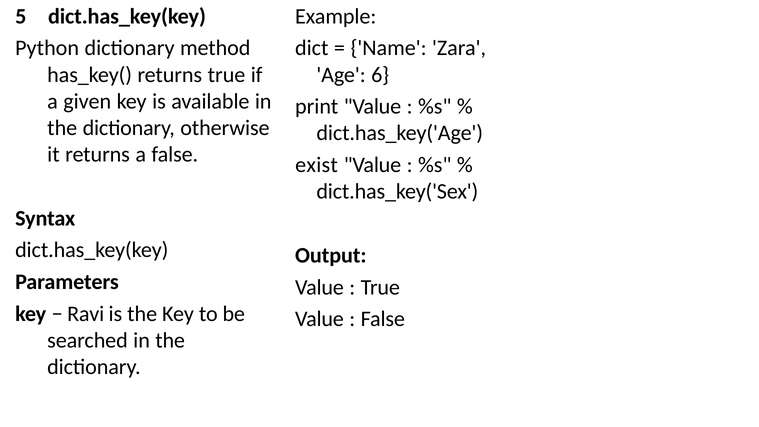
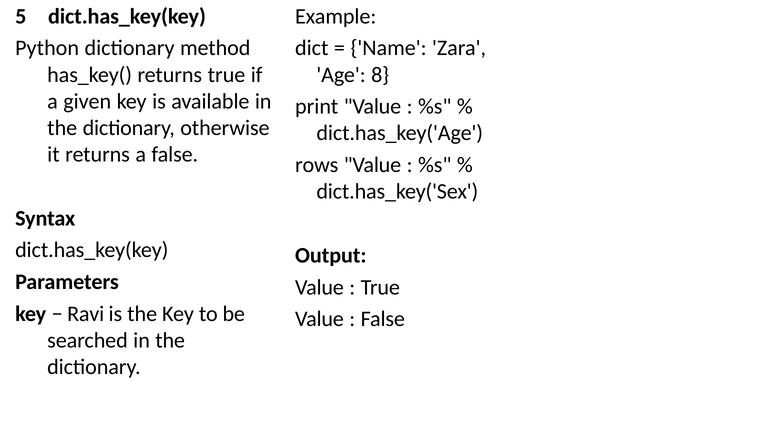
6: 6 -> 8 (380, 75)
exist: exist -> rows (317, 165)
